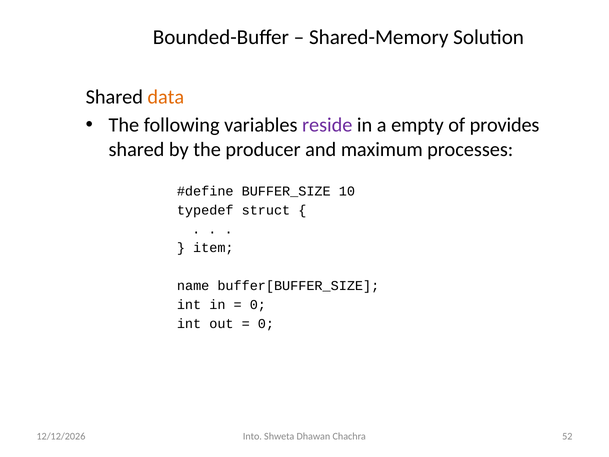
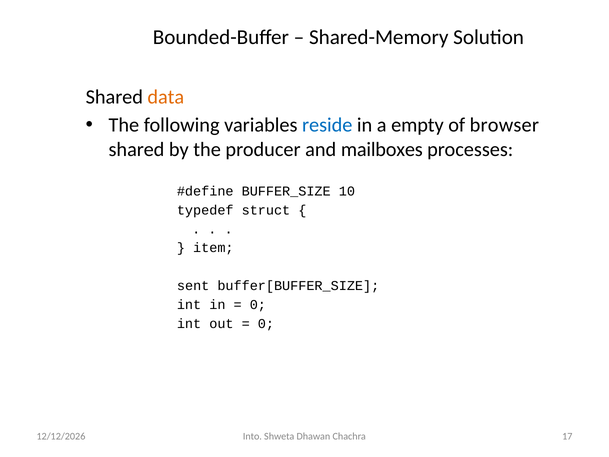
reside colour: purple -> blue (327, 125)
provides: provides -> browser (504, 125)
maximum: maximum -> mailboxes (382, 150)
name: name -> sent (193, 286)
52: 52 -> 17 (567, 436)
